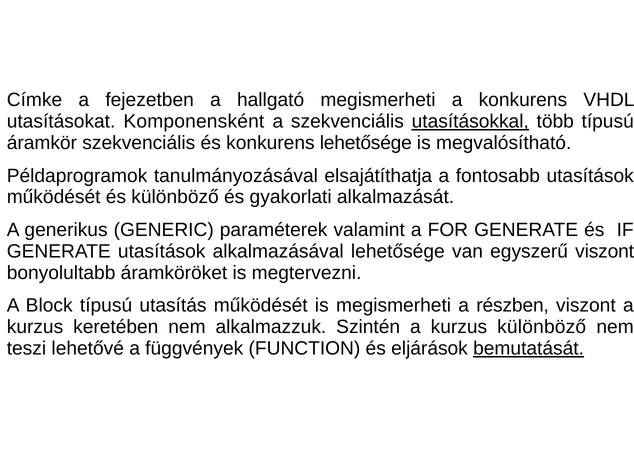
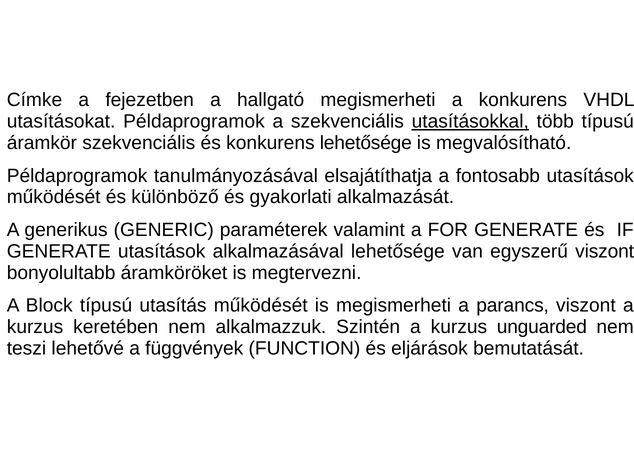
utasításokat Komponensként: Komponensként -> Példaprogramok (194, 121)
részben: részben -> parancs (513, 305)
kurzus különböző: különböző -> unguarded (542, 327)
bemutatását underline: present -> none (529, 348)
